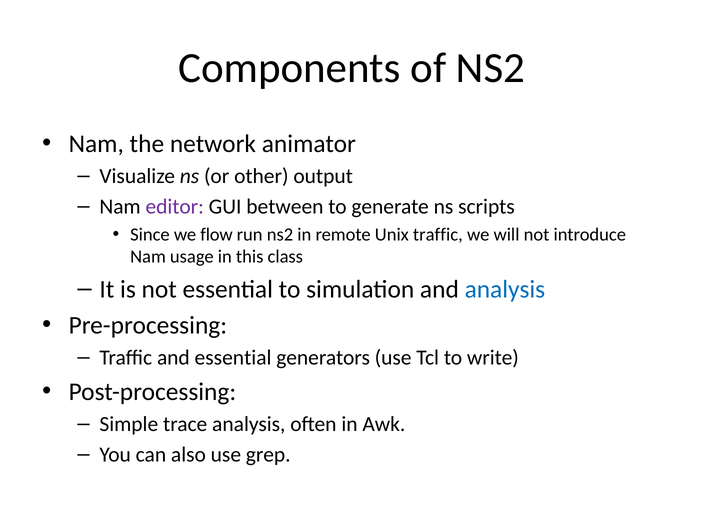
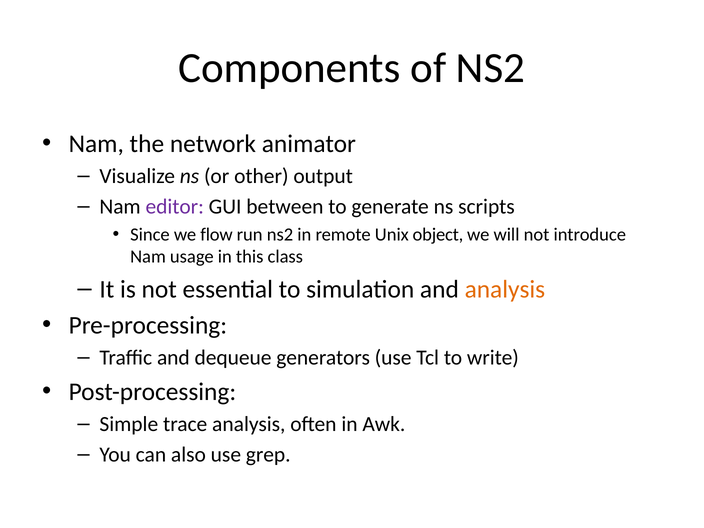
Unix traffic: traffic -> object (438, 235)
analysis colour: blue -> orange (505, 289)
and essential: essential -> dequeue (233, 358)
